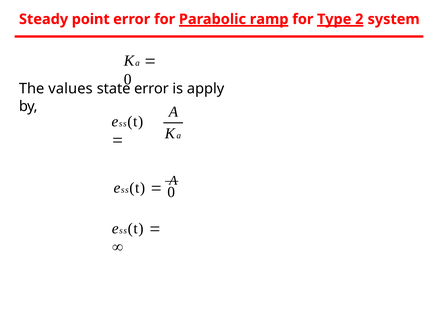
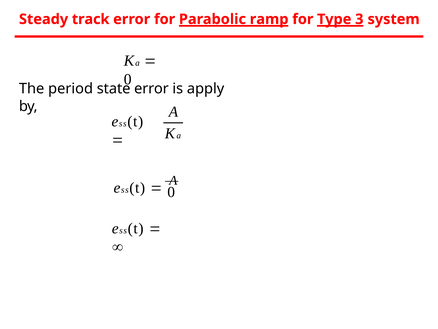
point: point -> track (91, 19)
2: 2 -> 3 (359, 19)
values: values -> period (71, 89)
